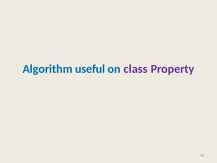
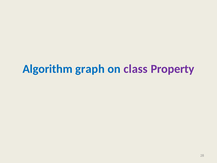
useful: useful -> graph (90, 69)
